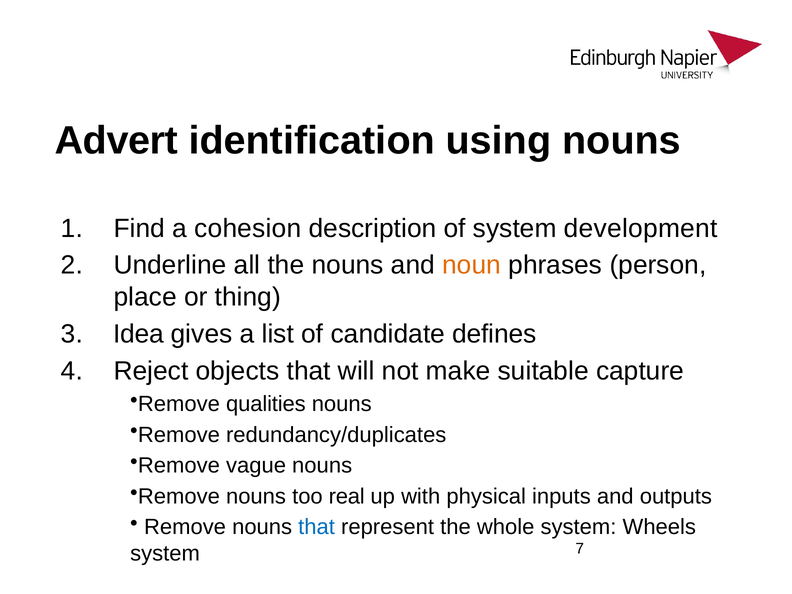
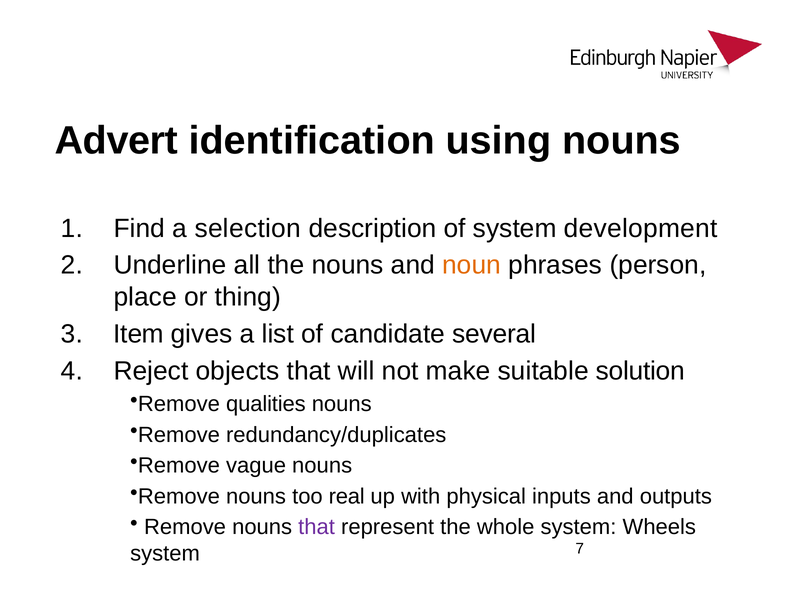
cohesion: cohesion -> selection (248, 228)
Idea: Idea -> Item (139, 334)
defines: defines -> several (494, 334)
capture: capture -> solution (640, 371)
that colour: blue -> purple (317, 527)
